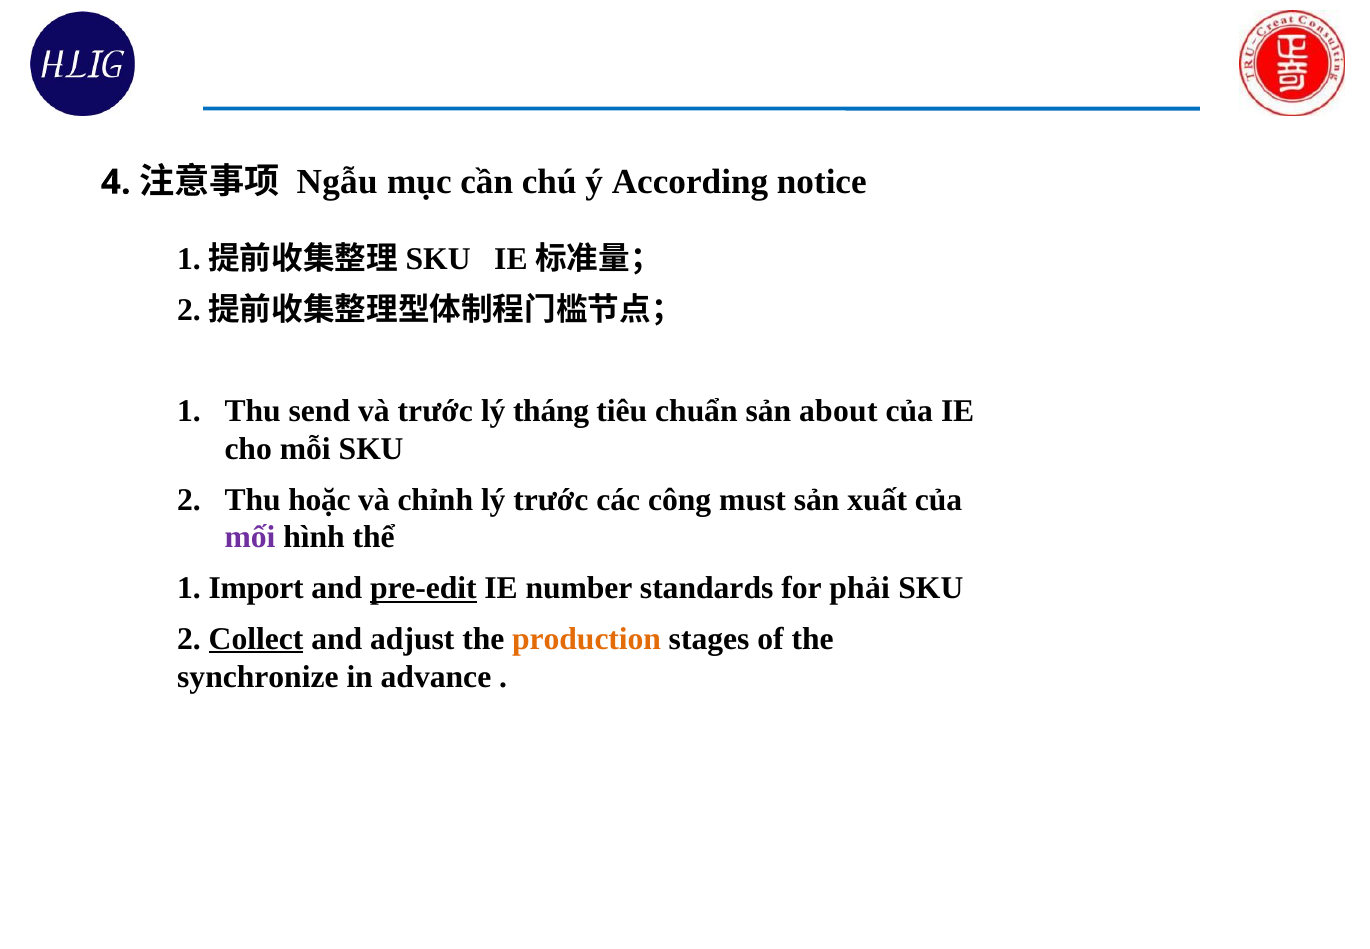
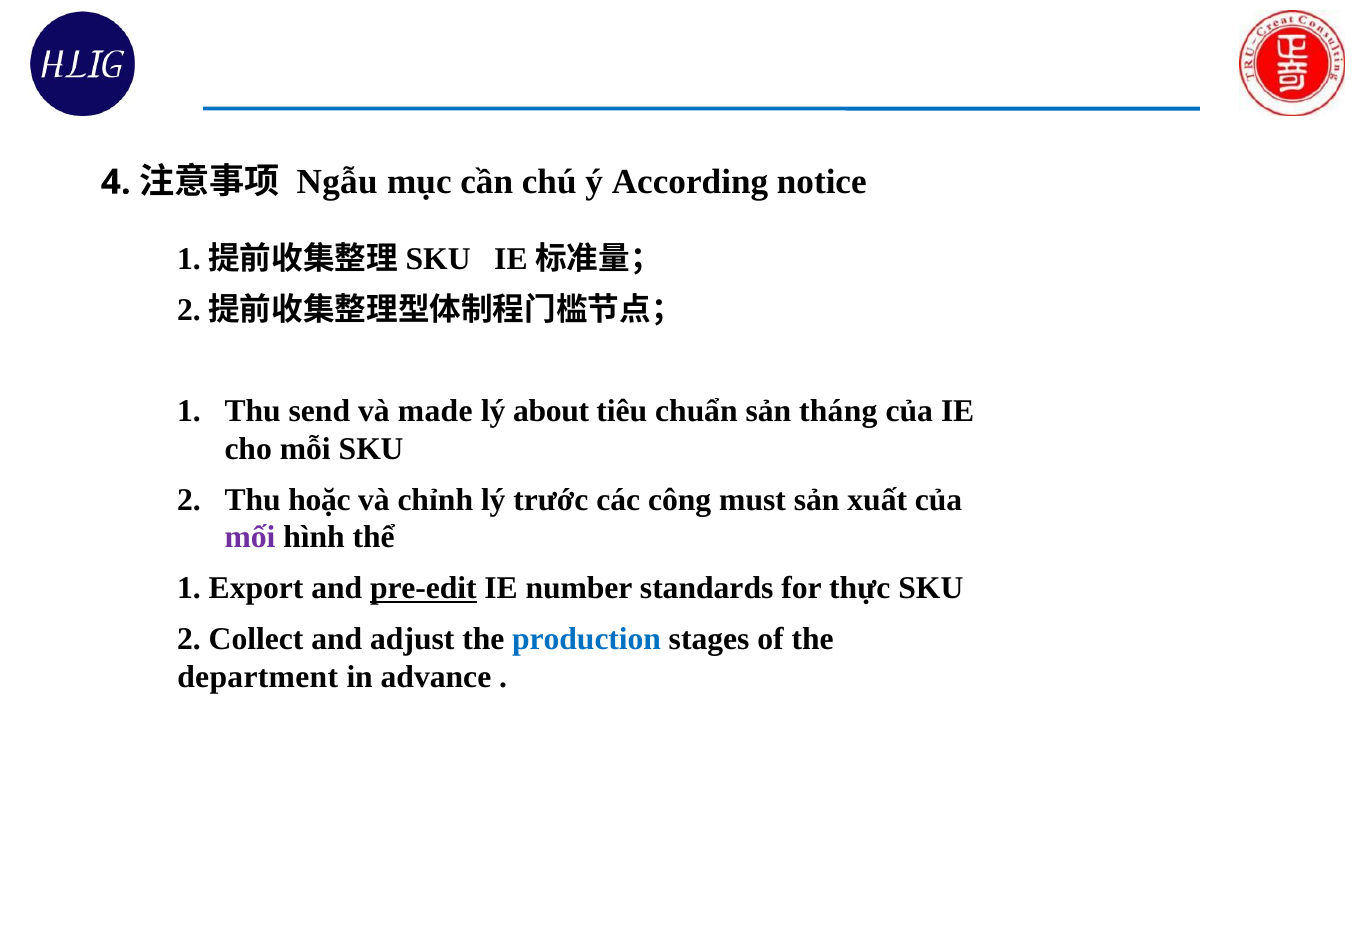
và trước: trước -> made (435, 411)
tháng: tháng -> about (551, 411)
about: about -> tháng (838, 411)
Import: Import -> Export (256, 588)
phải: phải -> thực (860, 588)
Collect underline: present -> none (256, 639)
production colour: orange -> blue (587, 639)
synchronize: synchronize -> department (258, 677)
